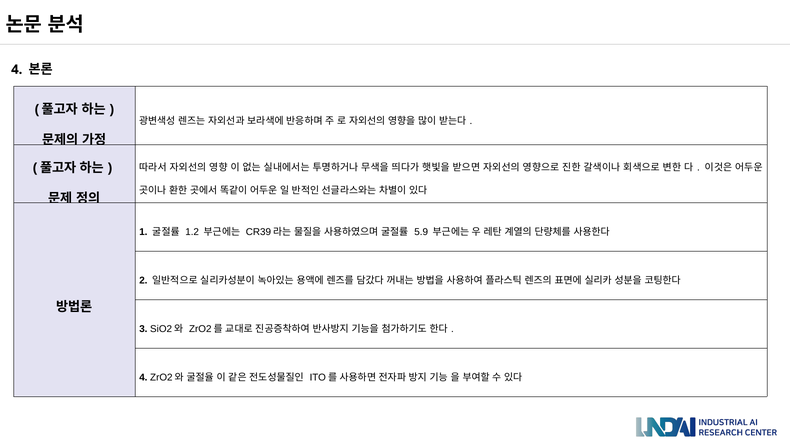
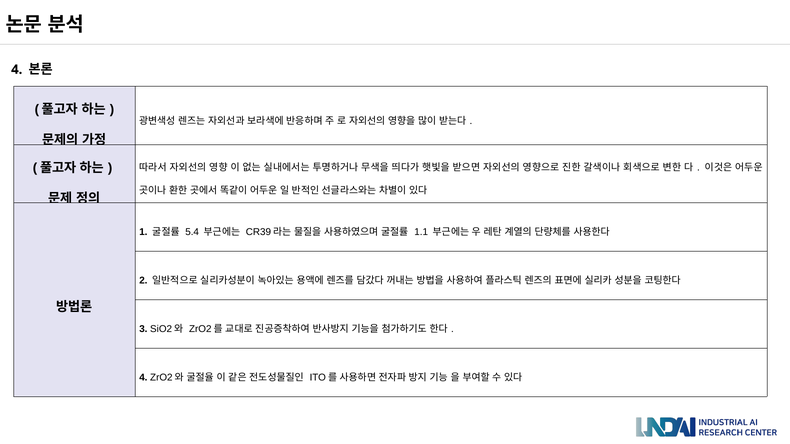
1.2: 1.2 -> 5.4 (192, 232)
5.9: 5.9 -> 1.1 (421, 232)
